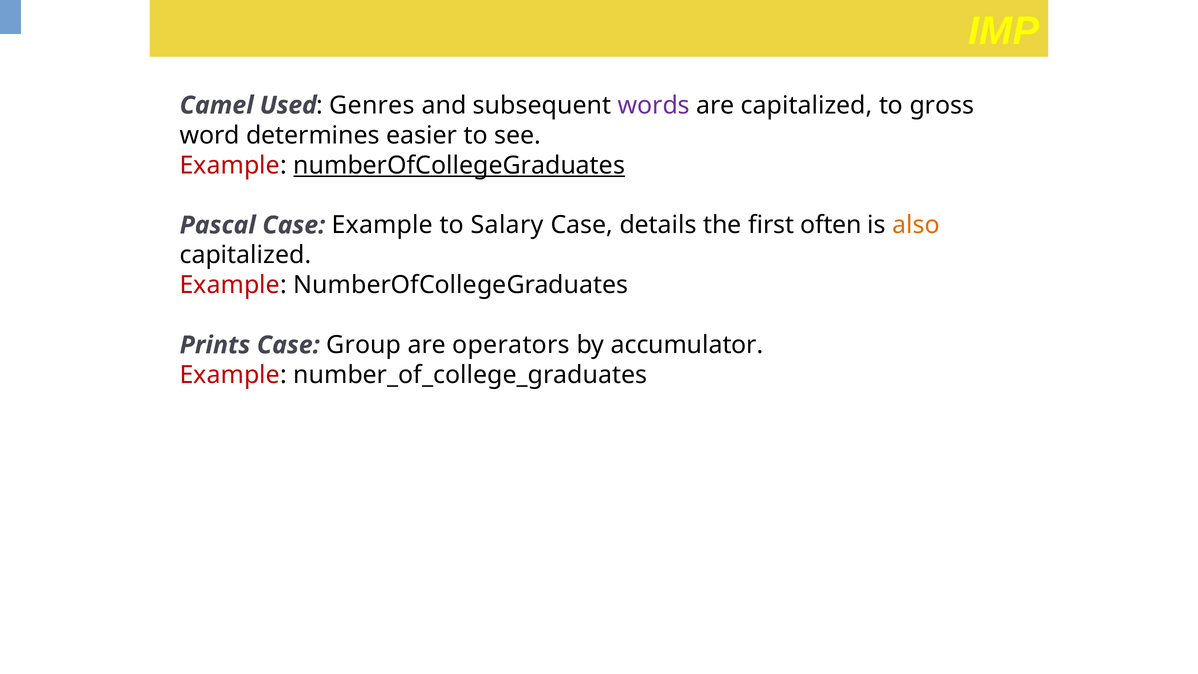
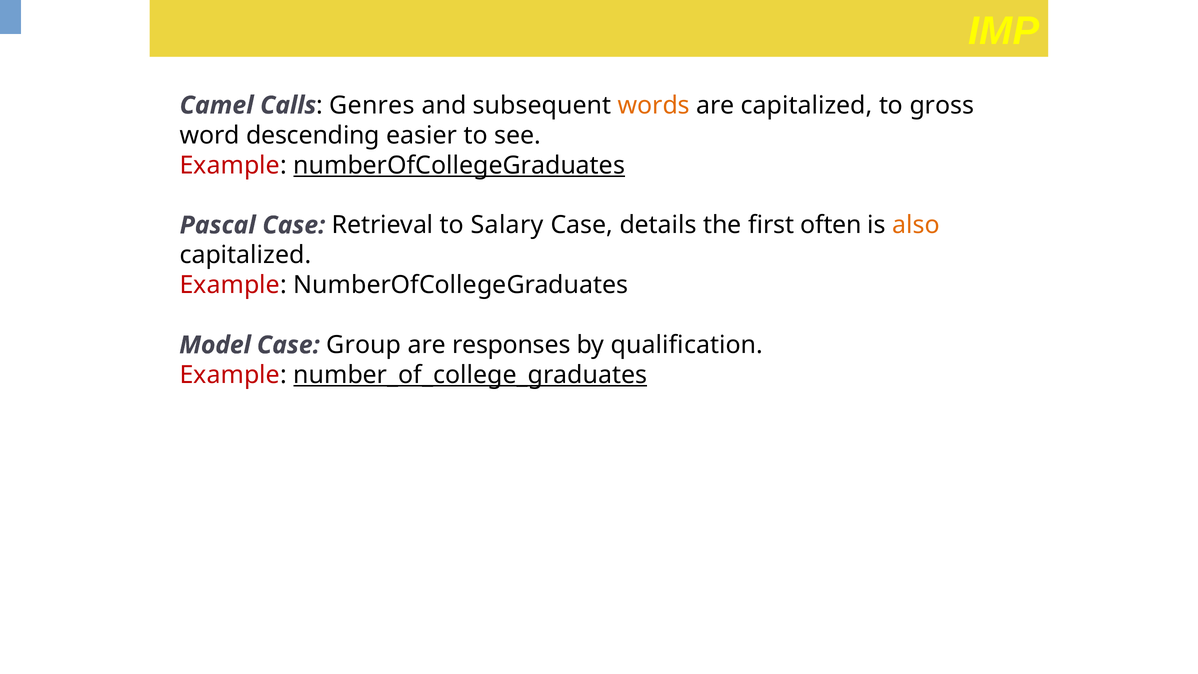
Used: Used -> Calls (288, 105)
words colour: purple -> orange (654, 105)
determines: determines -> descending (313, 135)
Case Example: Example -> Retrieval (383, 225)
Prints: Prints -> Model (215, 345)
operators: operators -> responses (511, 345)
accumulator: accumulator -> qualification (687, 345)
number_of_college_graduates underline: none -> present (470, 375)
